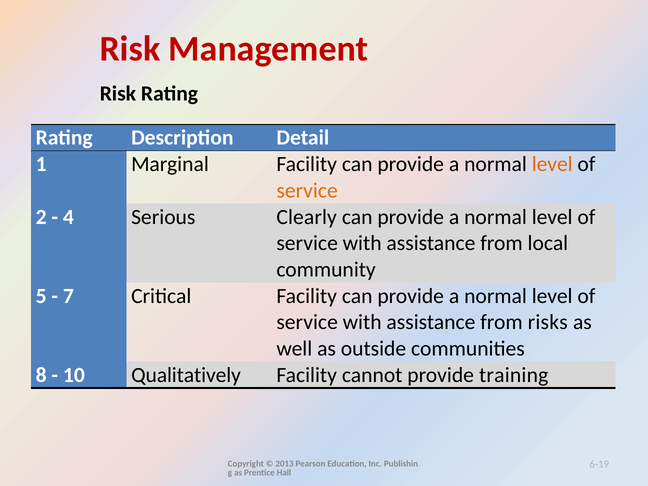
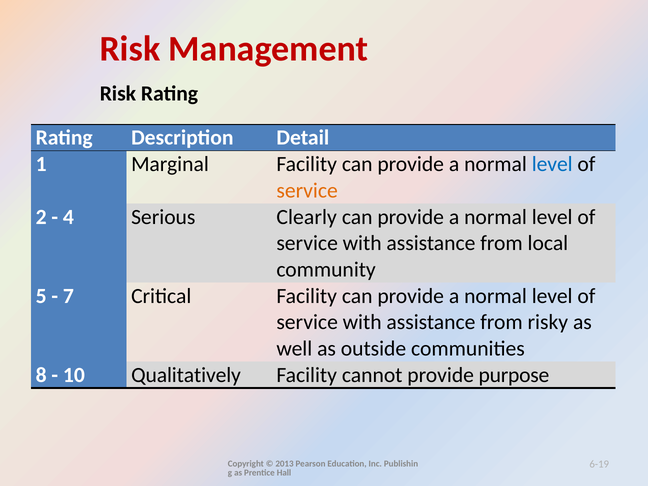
level colour: orange -> blue (552, 164)
risks: risks -> risky (548, 322)
training: training -> purpose (514, 375)
